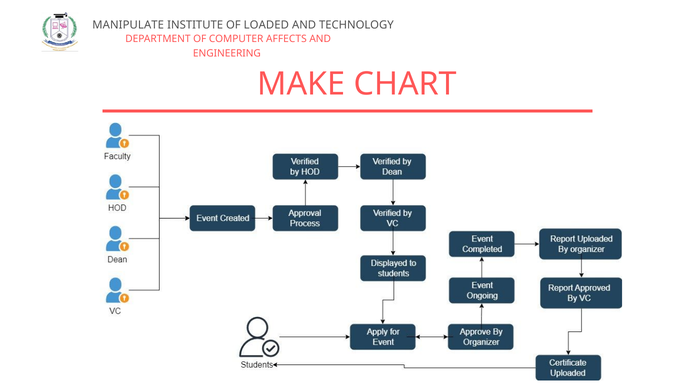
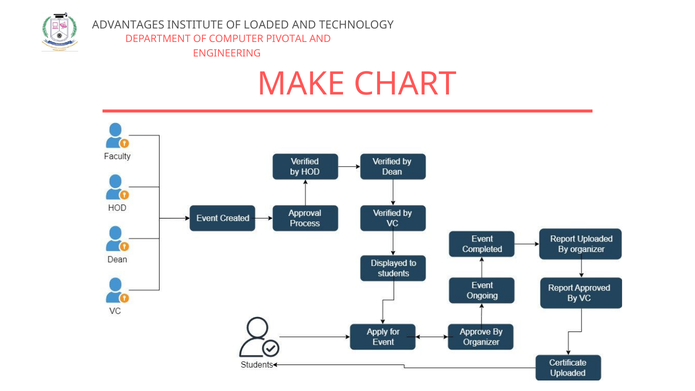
MANIPULATE: MANIPULATE -> ADVANTAGES (128, 25)
AFFECTS: AFFECTS -> PIVOTAL (286, 39)
